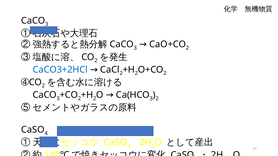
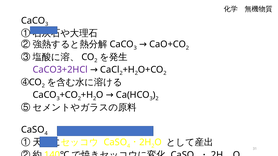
CaCO3+2HCl colour: blue -> purple (60, 70)
